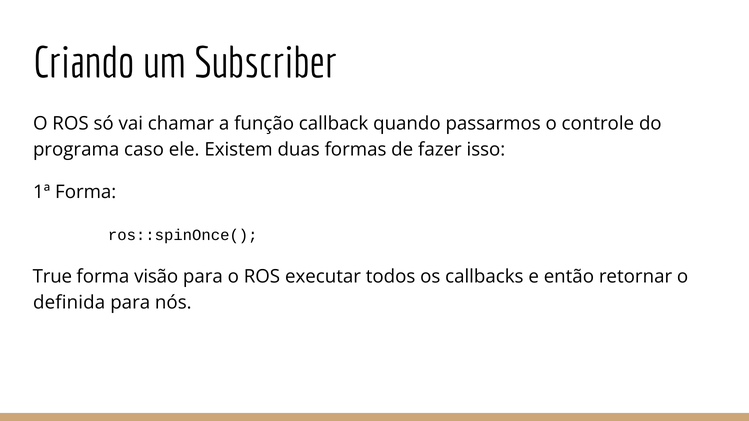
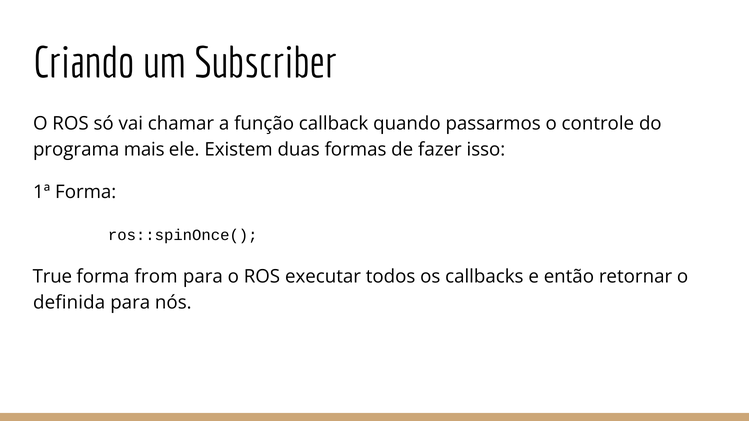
caso: caso -> mais (144, 150)
visão: visão -> from (156, 277)
